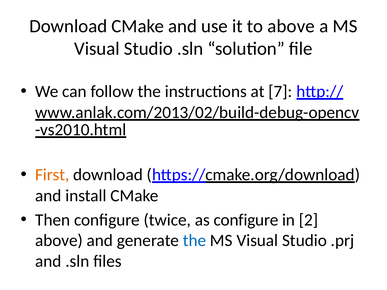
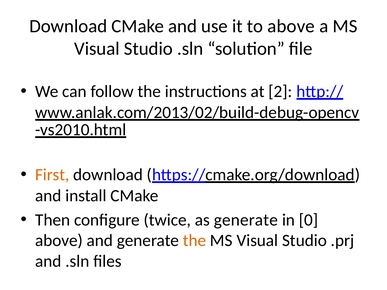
7: 7 -> 2 (280, 92)
as configure: configure -> generate (246, 220)
2: 2 -> 0 (309, 220)
the colour: blue -> orange (194, 241)
